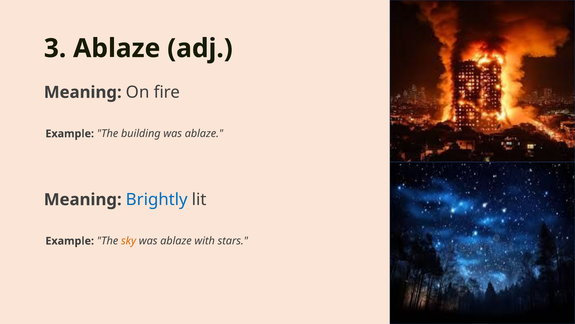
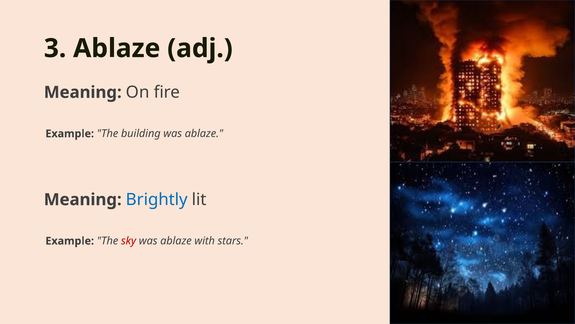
sky colour: orange -> red (129, 241)
